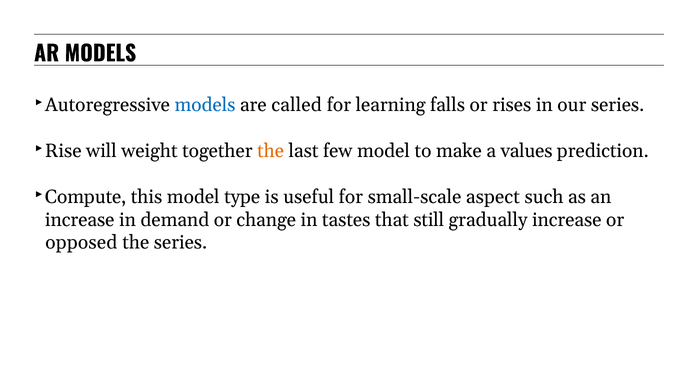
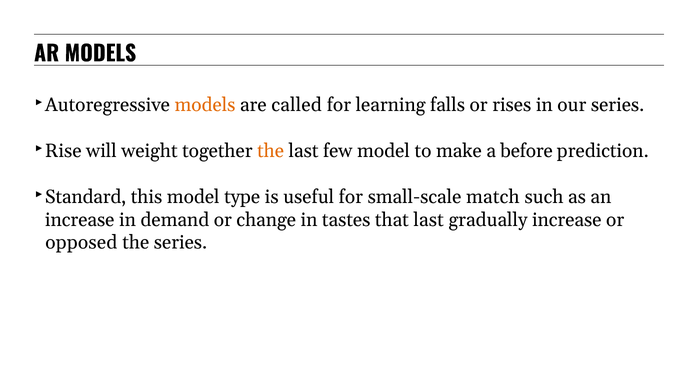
models colour: blue -> orange (205, 105)
values: values -> before (527, 151)
Compute: Compute -> Standard (86, 197)
aspect: aspect -> match (493, 197)
that still: still -> last (429, 220)
